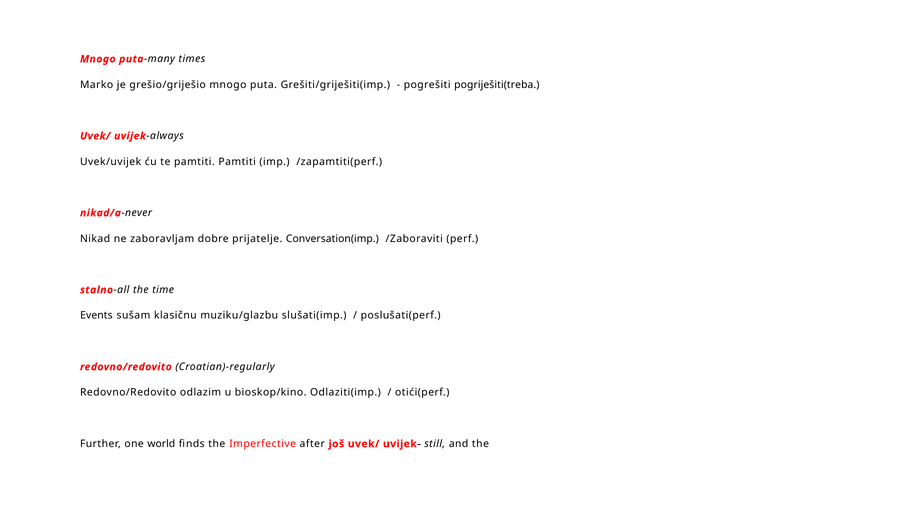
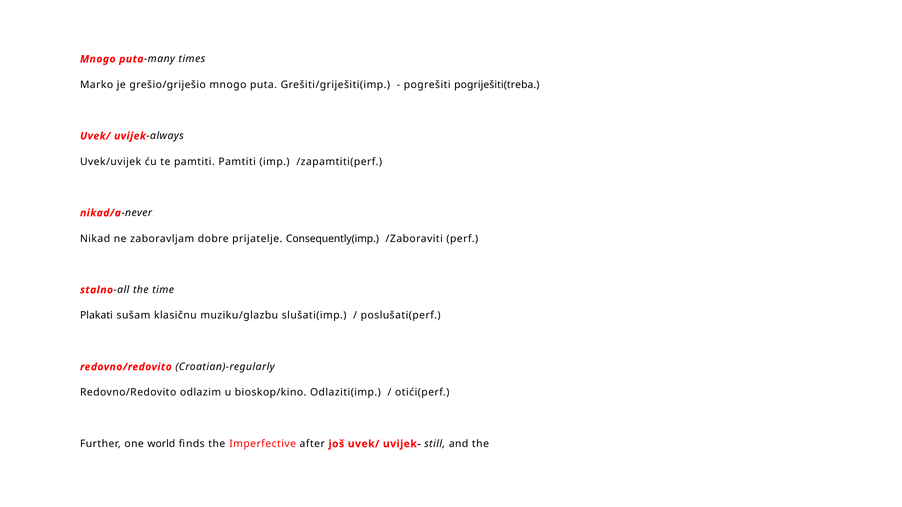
Conversation(imp: Conversation(imp -> Consequently(imp (332, 239)
Events: Events -> Plakati (96, 316)
